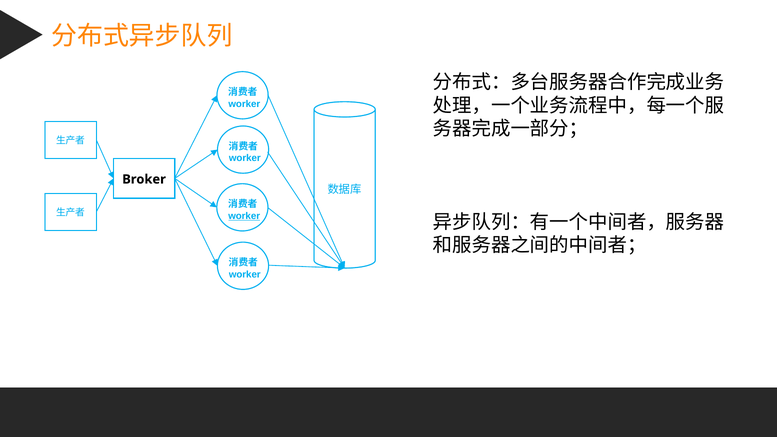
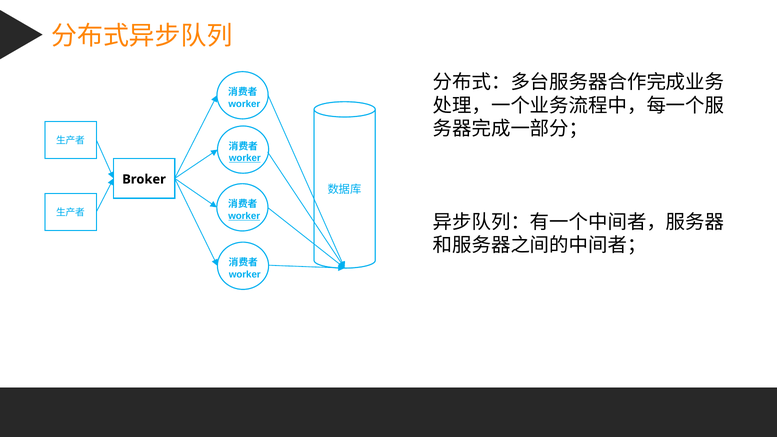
worker underline: none -> present (245, 158)
